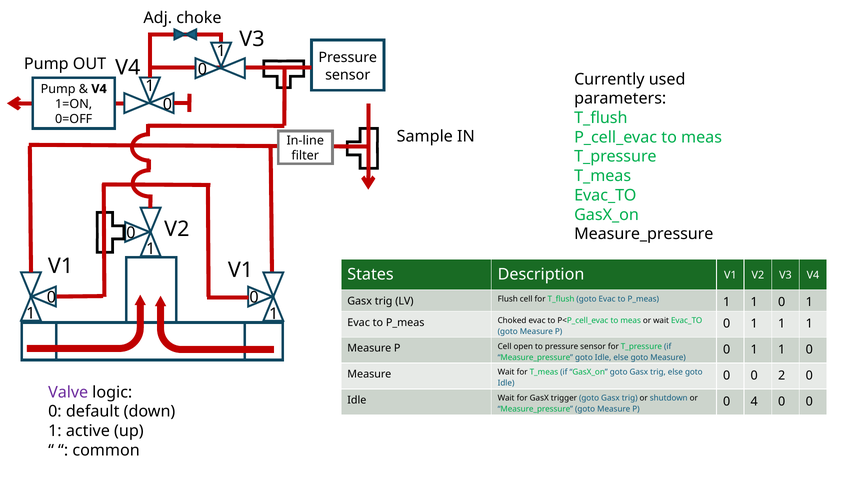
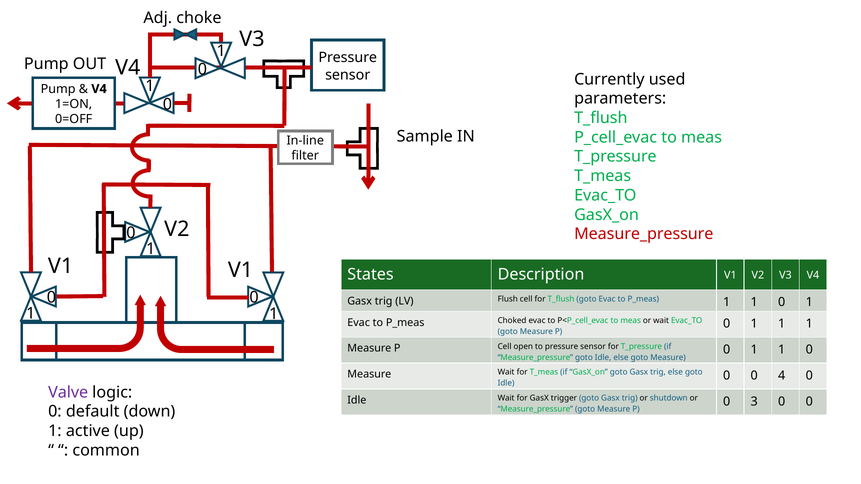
Measure_pressure colour: black -> red (644, 234)
2: 2 -> 4 (782, 376)
4: 4 -> 3 (754, 402)
